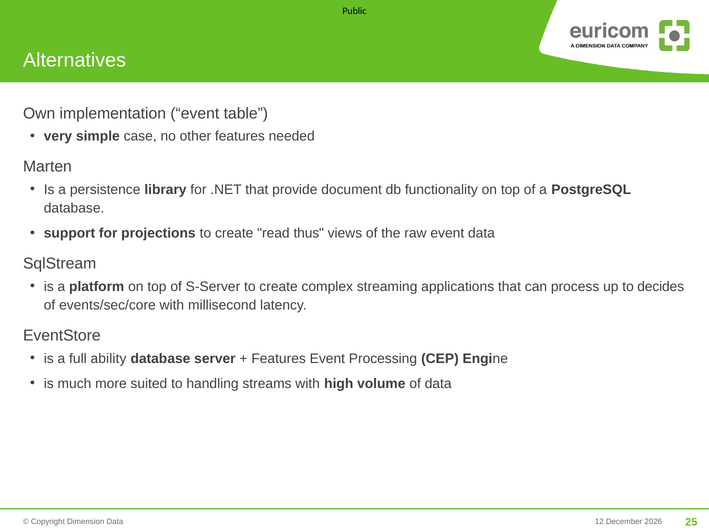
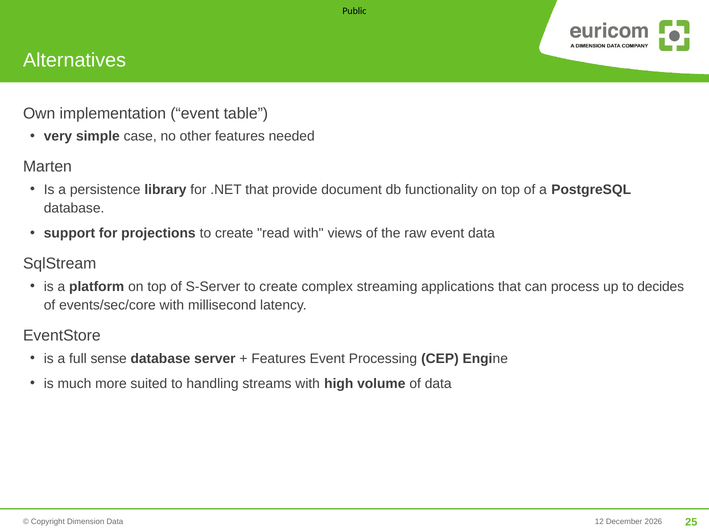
read thus: thus -> with (309, 233)
ability: ability -> sense (109, 358)
